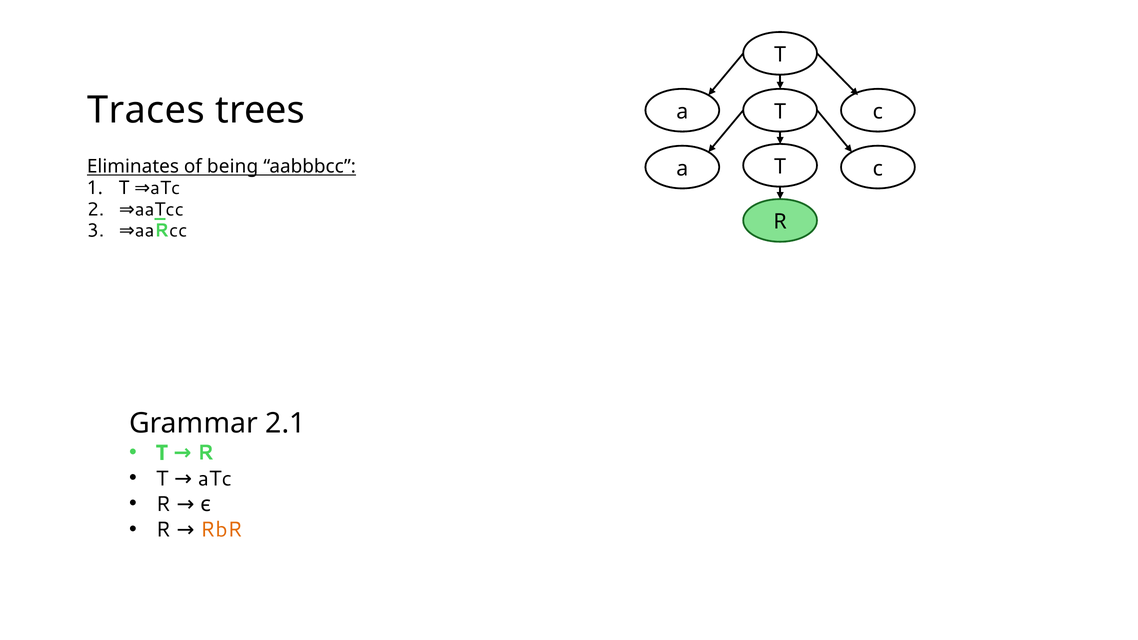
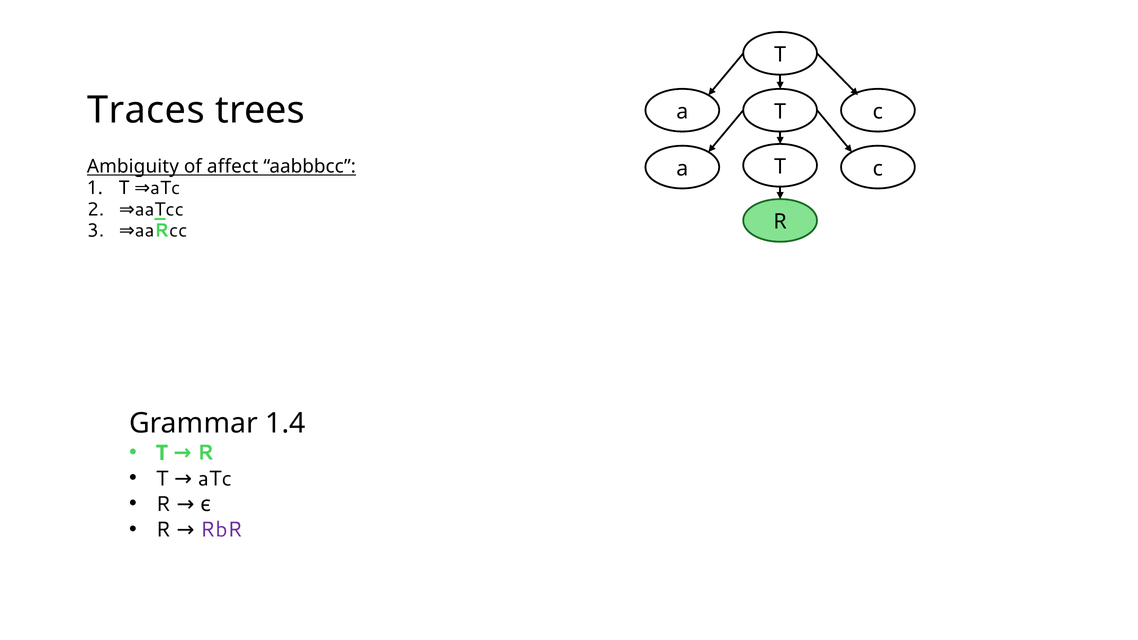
Eliminates: Eliminates -> Ambiguity (133, 166)
being: being -> affect (233, 166)
2.1: 2.1 -> 1.4 (285, 424)
RbR colour: orange -> purple (221, 530)
